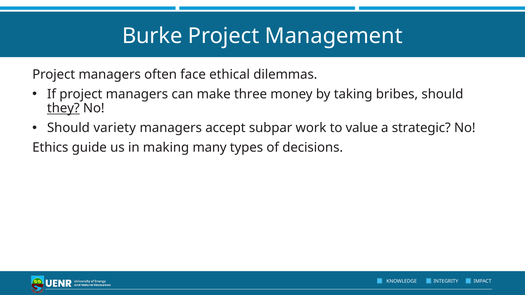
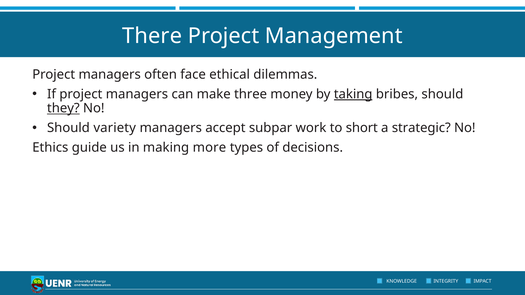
Burke: Burke -> There (152, 36)
taking underline: none -> present (353, 94)
value: value -> short (362, 128)
many: many -> more (209, 148)
